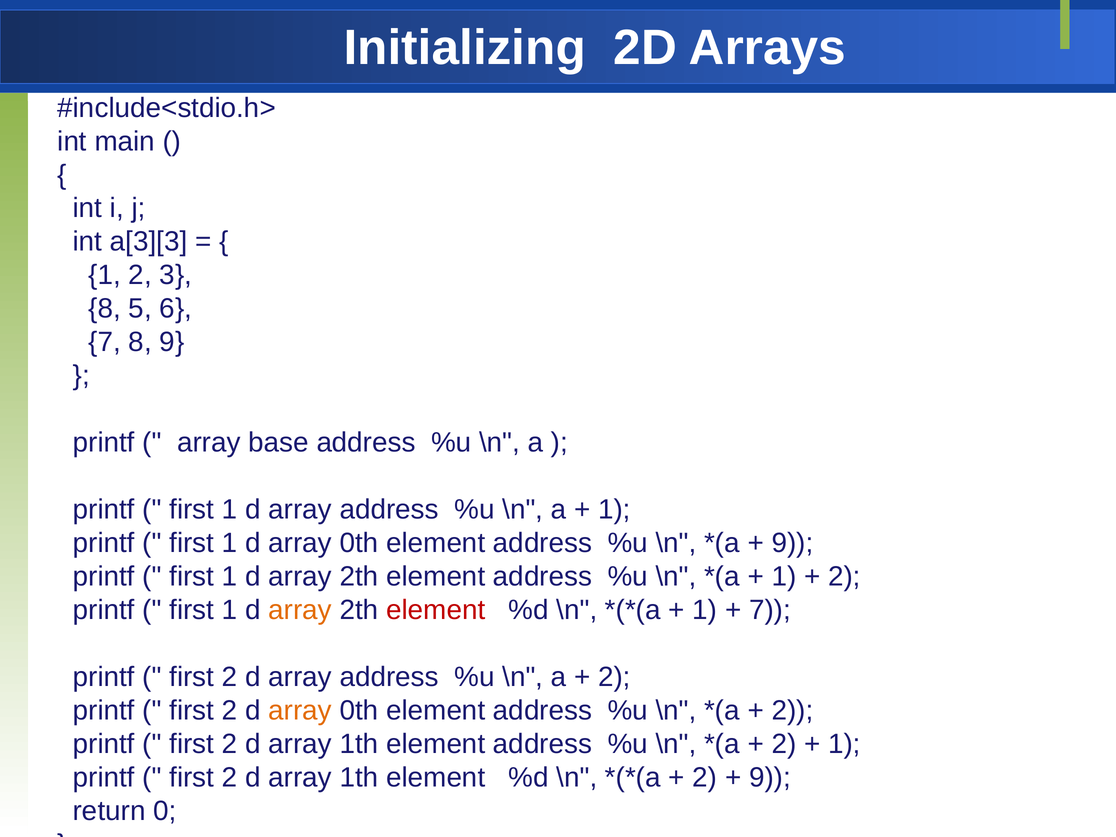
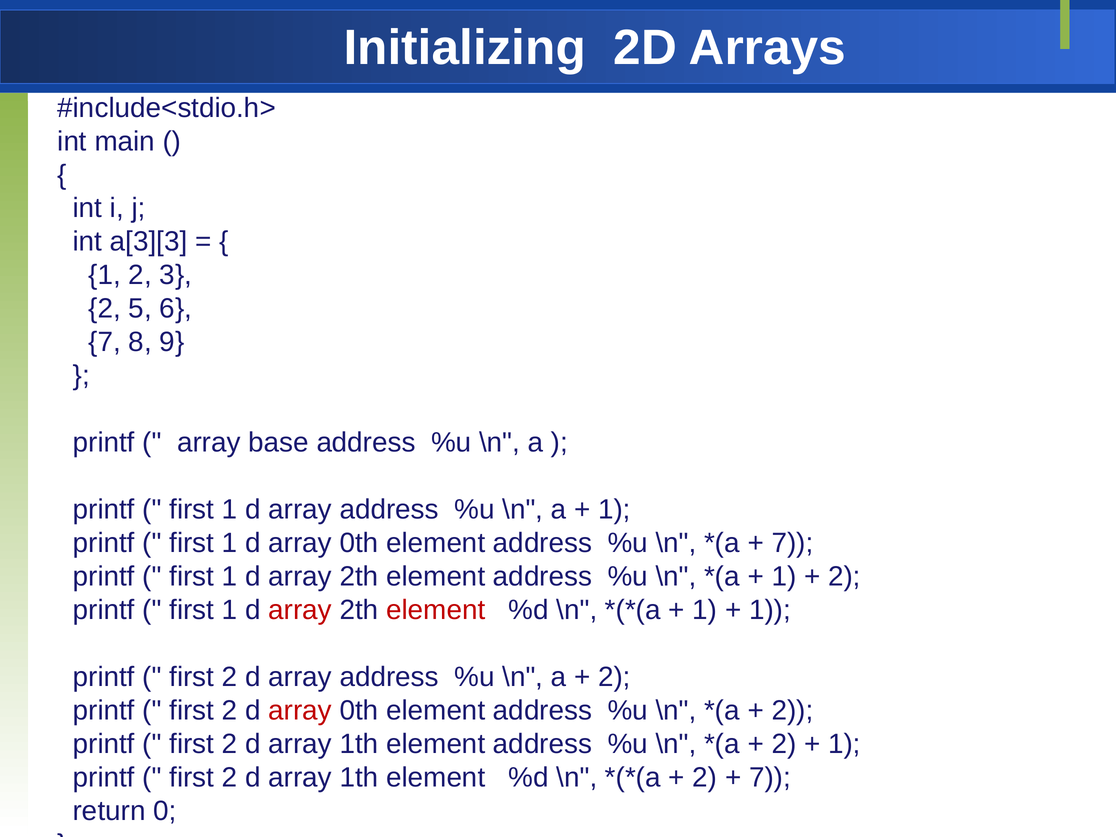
8: 8 -> 2 (105, 309)
9: 9 -> 7 (792, 543)
array colour: orange -> red (300, 610)
7: 7 -> 1 (770, 610)
array colour: orange -> red (300, 710)
9: 9 -> 7 (770, 777)
